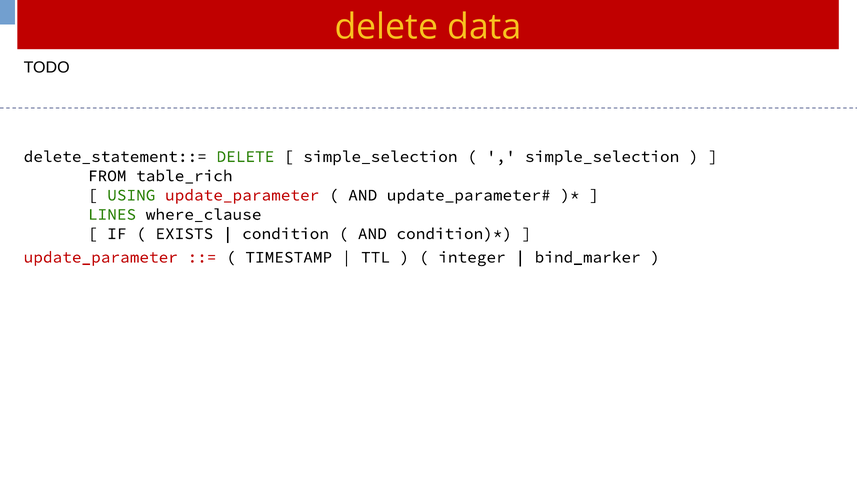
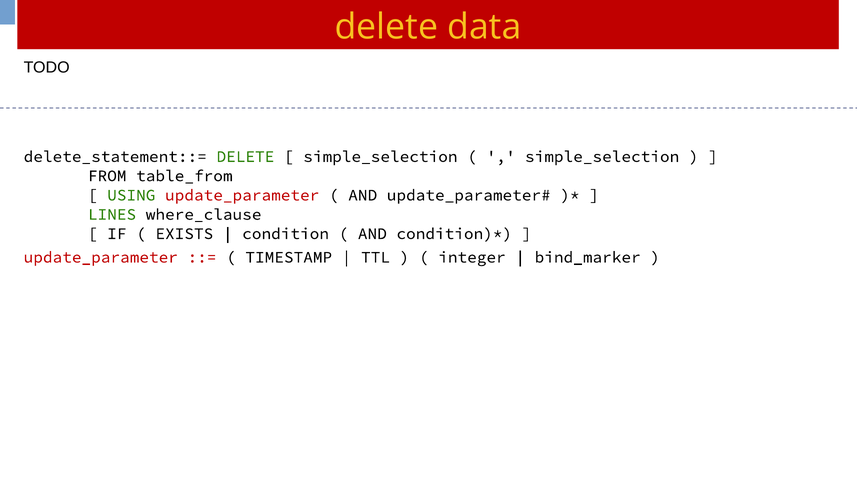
table_rich: table_rich -> table_from (184, 176)
